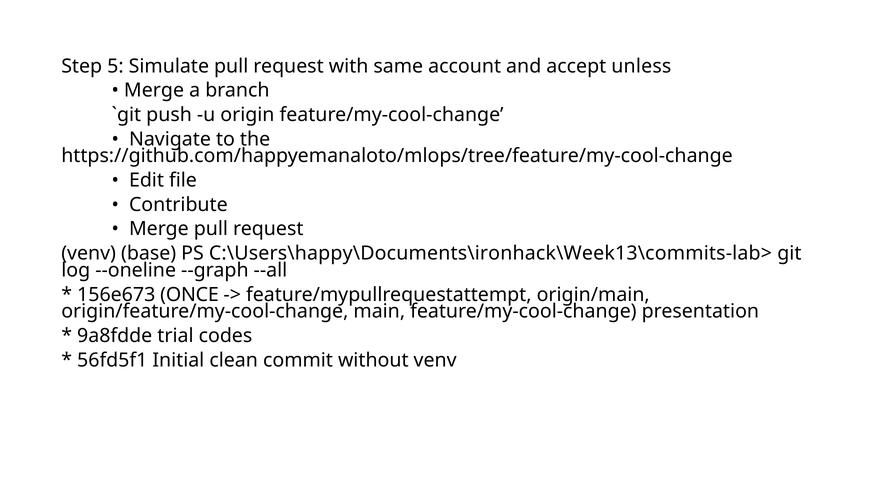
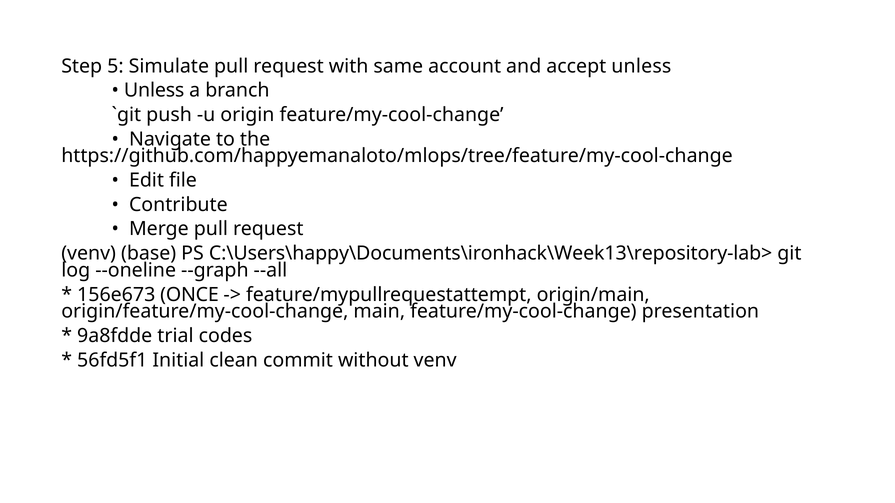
Merge: Merge -> Unless (154, 90)
C:\Users\happy\Documents\ironhack\Week13\commits-lab>: C:\Users\happy\Documents\ironhack\Week13\commits-lab> -> C:\Users\happy\Documents\ironhack\Week13\repository-lab> (491, 254)
